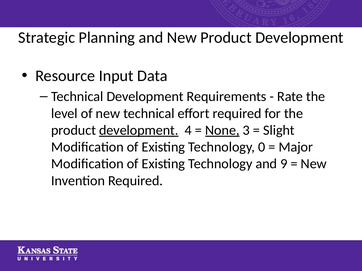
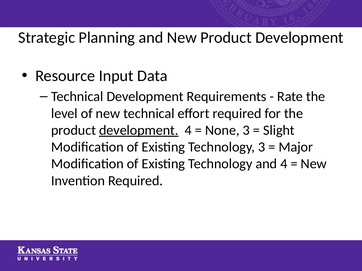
None underline: present -> none (222, 130)
Technology 0: 0 -> 3 (262, 147)
and 9: 9 -> 4 (284, 164)
